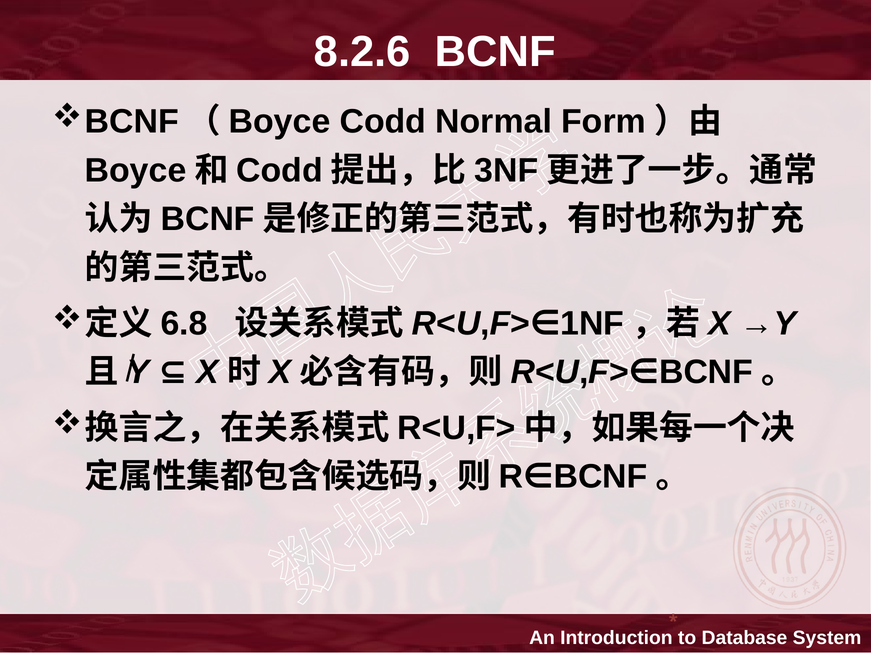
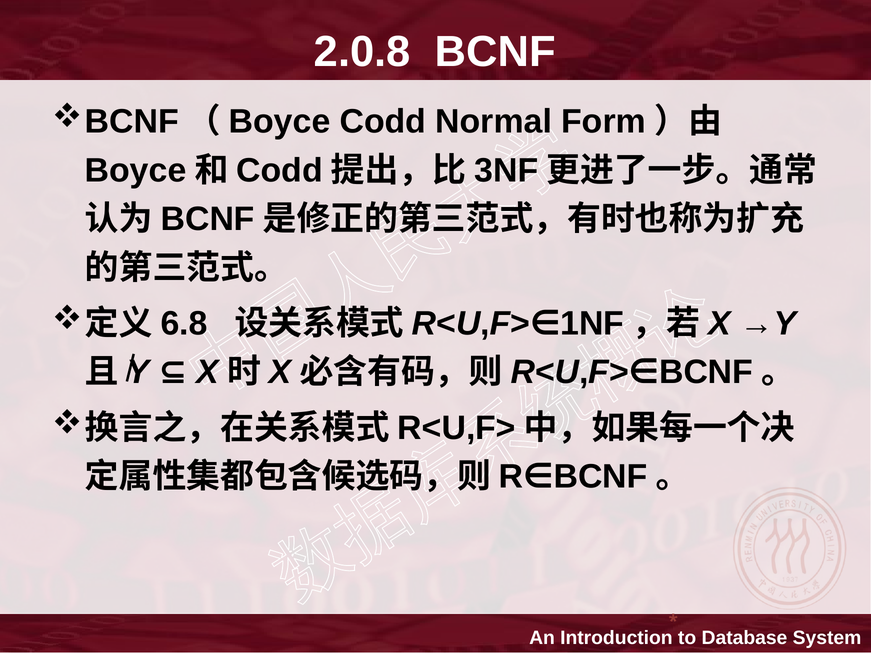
8.2.6: 8.2.6 -> 2.0.8 (362, 52)
